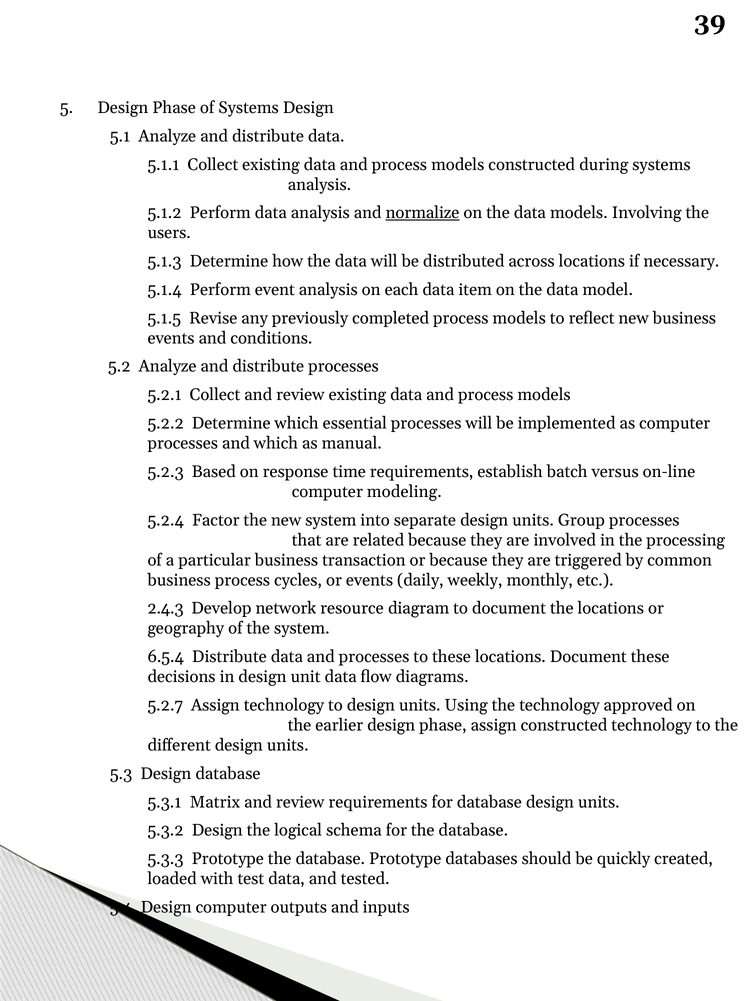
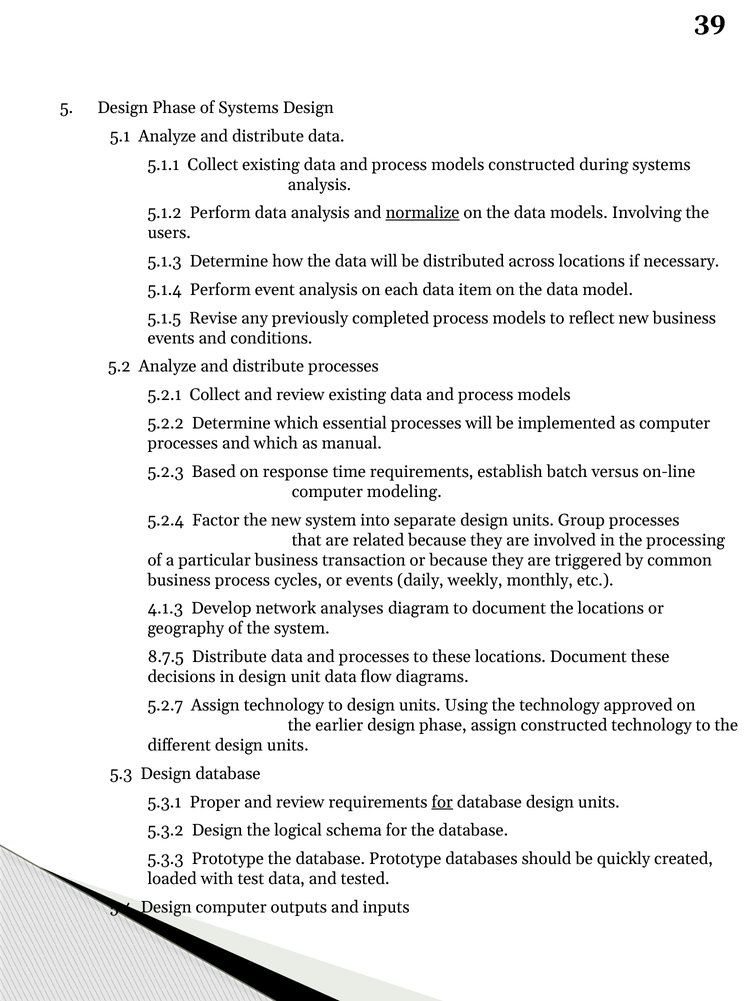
2.4.3: 2.4.3 -> 4.1.3 (165, 609)
resource: resource -> analyses (352, 609)
6.5.4: 6.5.4 -> 8.7.5 (166, 657)
Matrix: Matrix -> Proper (215, 802)
for underline: none -> present (442, 802)
